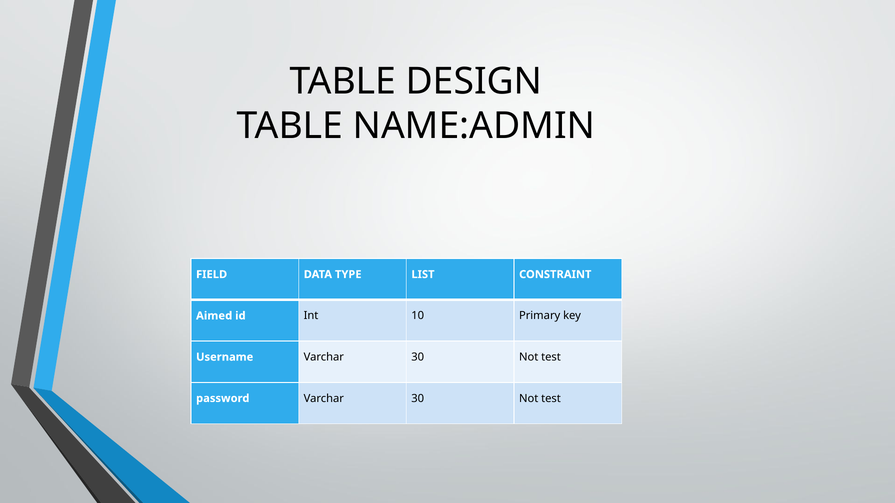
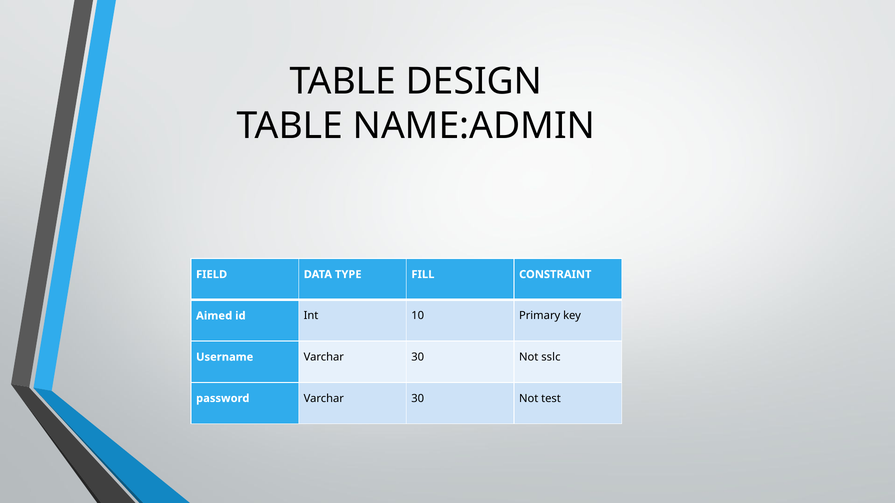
LIST: LIST -> FILL (423, 275)
test: test -> sslc (551, 357)
